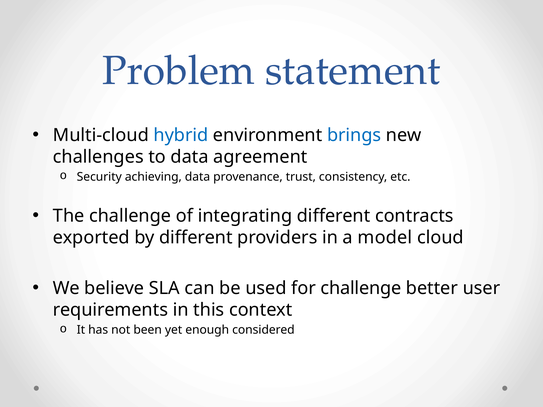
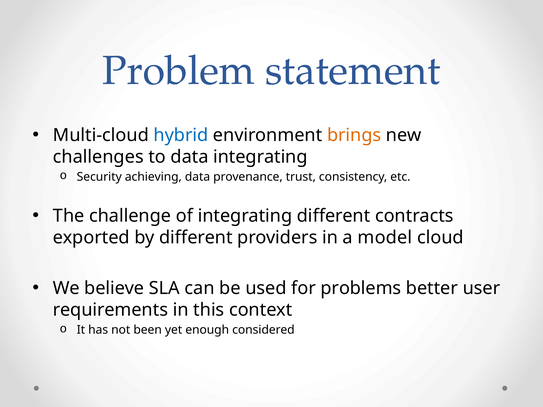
brings colour: blue -> orange (354, 135)
data agreement: agreement -> integrating (260, 157)
for challenge: challenge -> problems (361, 288)
